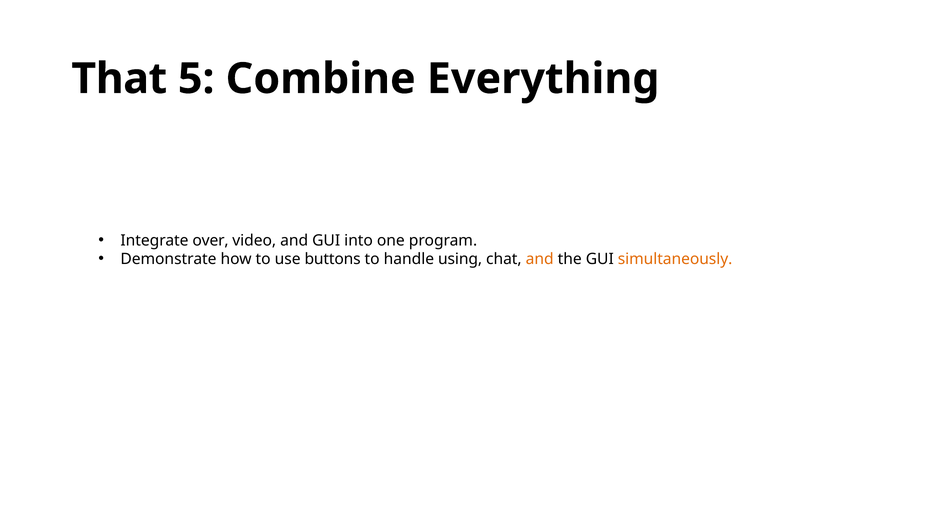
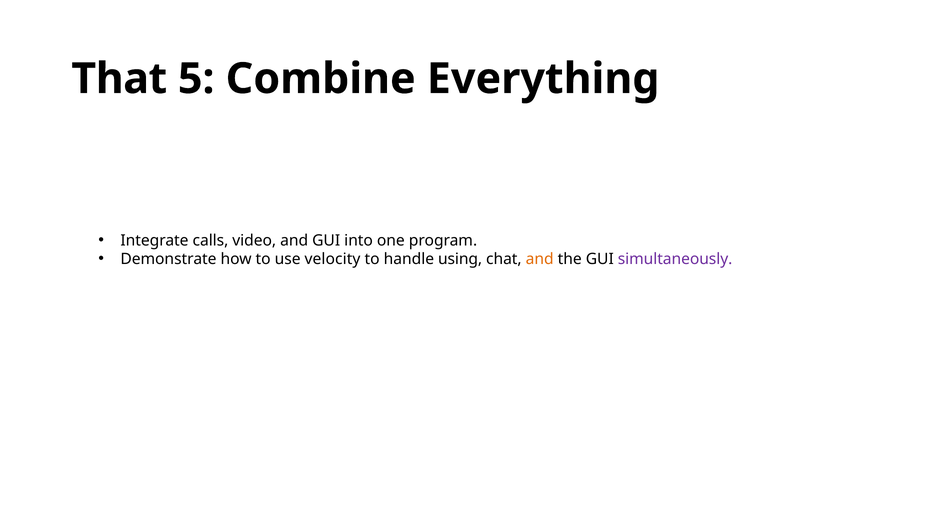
over: over -> calls (210, 240)
buttons: buttons -> velocity (332, 259)
simultaneously colour: orange -> purple (675, 259)
